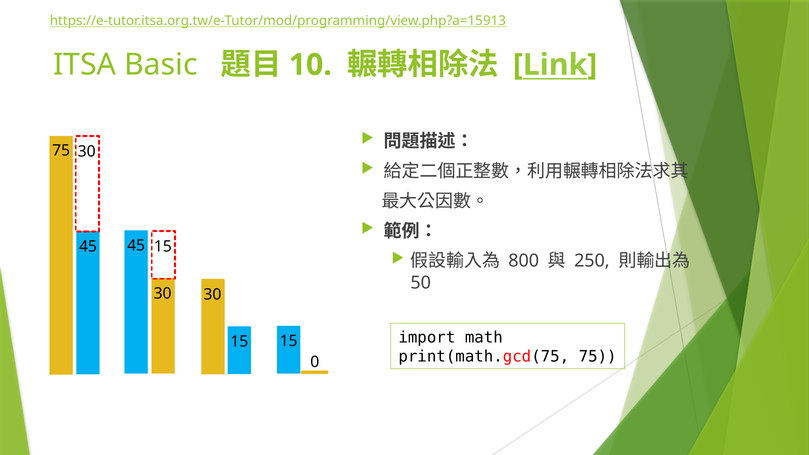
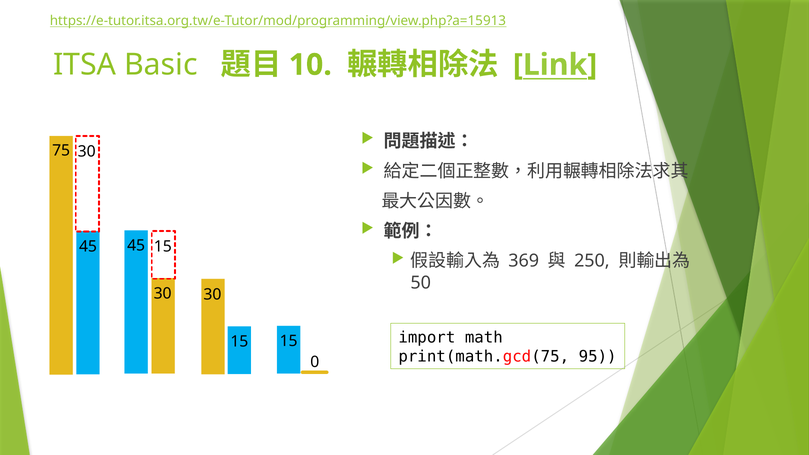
800: 800 -> 369 (524, 261)
print(math.gcd(75 75: 75 -> 95 (598, 357)
